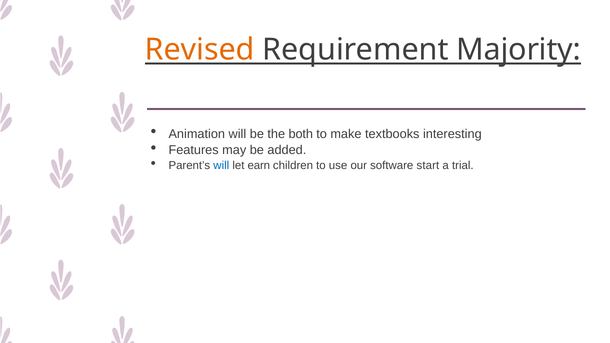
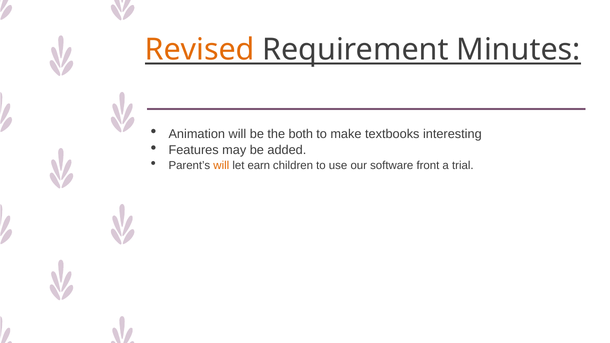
Majority: Majority -> Minutes (519, 50)
will colour: blue -> orange (221, 166)
start: start -> front (428, 166)
